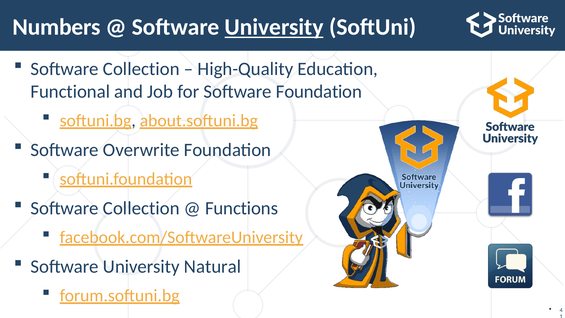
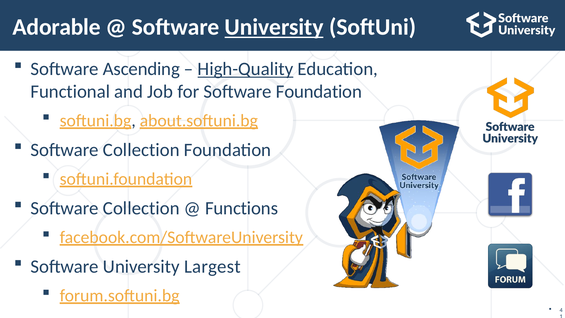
Numbers: Numbers -> Adorable (57, 27)
Collection: Collection -> Ascending (141, 69)
High-Quality underline: none -> present (245, 69)
Overwrite: Overwrite -> Collection (141, 150)
Natural: Natural -> Largest (212, 266)
